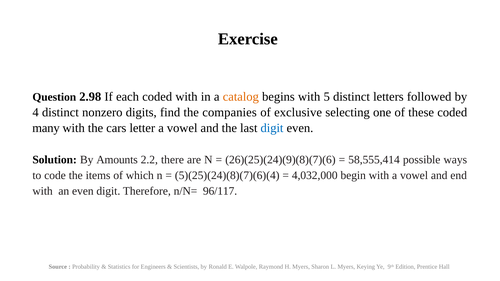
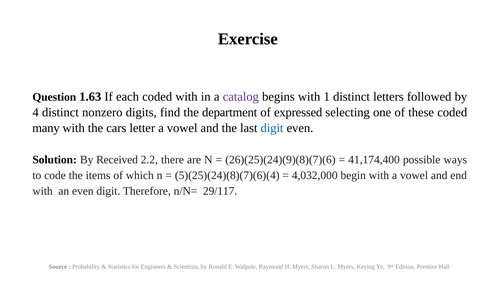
2.98: 2.98 -> 1.63 (90, 97)
catalog colour: orange -> purple (241, 97)
5: 5 -> 1 (327, 97)
companies: companies -> department (230, 113)
exclusive: exclusive -> expressed (298, 113)
Amounts: Amounts -> Received (117, 160)
58,555,414: 58,555,414 -> 41,174,400 (374, 160)
96/117: 96/117 -> 29/117 (220, 191)
